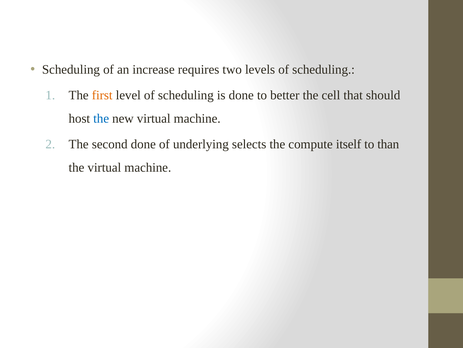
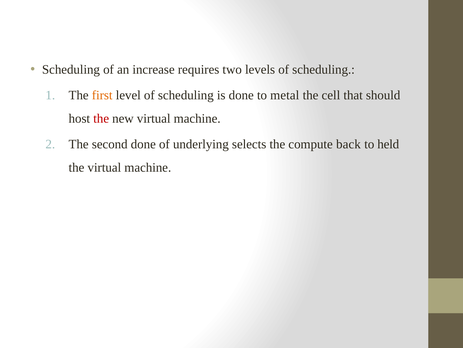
better: better -> metal (285, 95)
the colour: blue -> red (101, 118)
itself: itself -> back (348, 144)
than: than -> held (388, 144)
